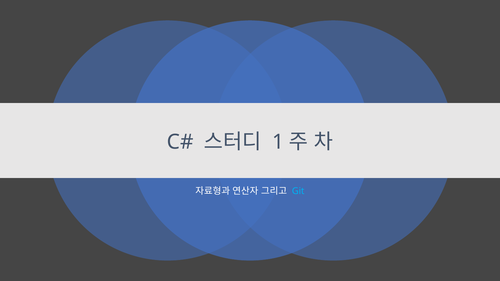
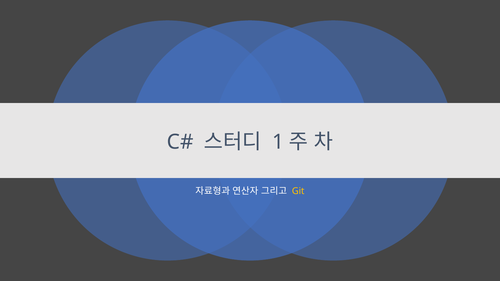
Git colour: light blue -> yellow (298, 191)
